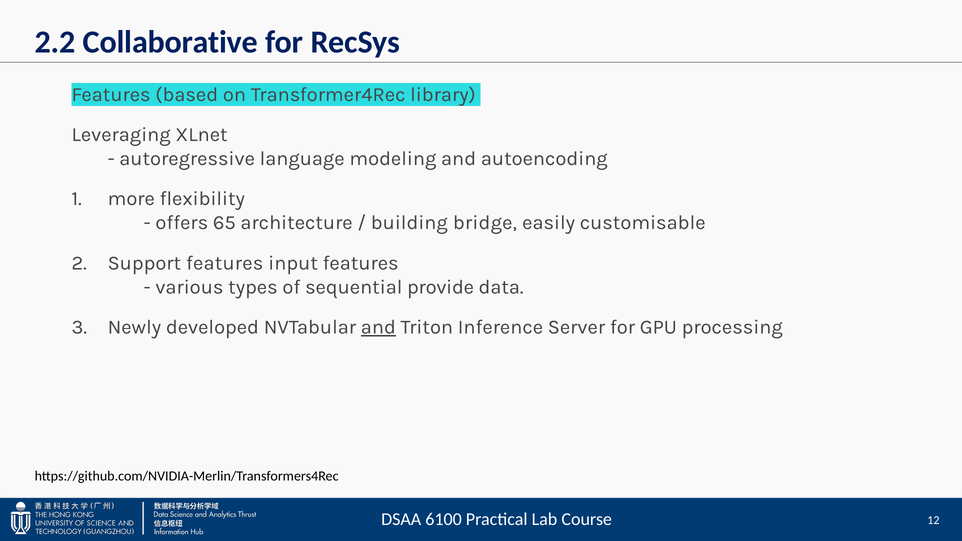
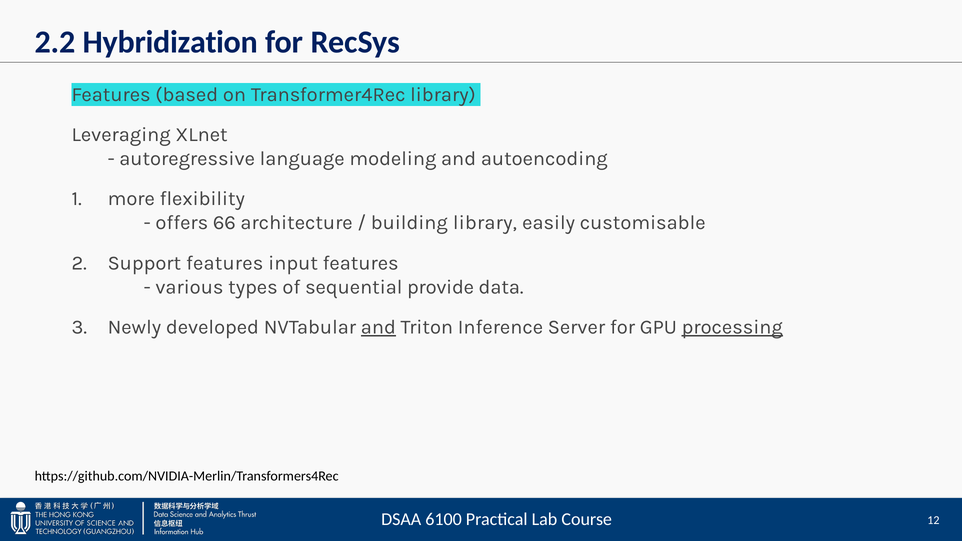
Collaborative: Collaborative -> Hybridization (171, 42)
65: 65 -> 66 (224, 223)
building bridge: bridge -> library (485, 223)
processing underline: none -> present (732, 327)
